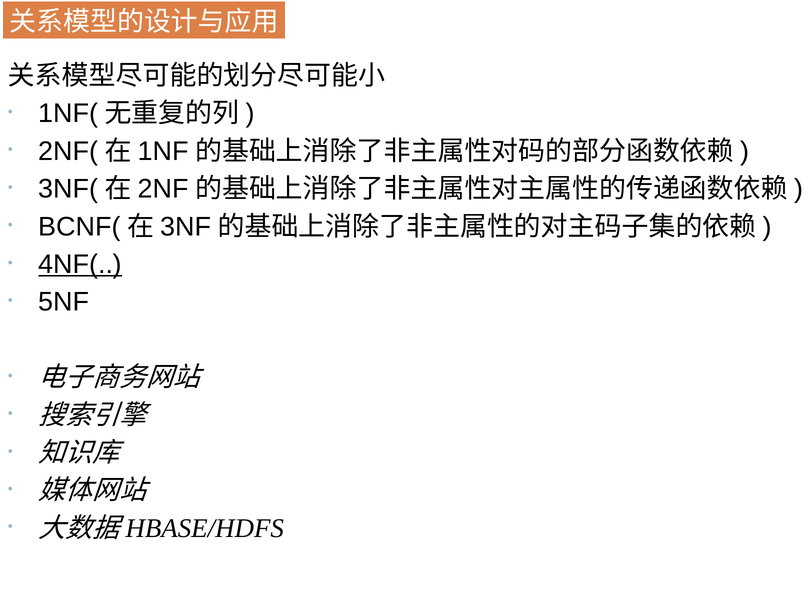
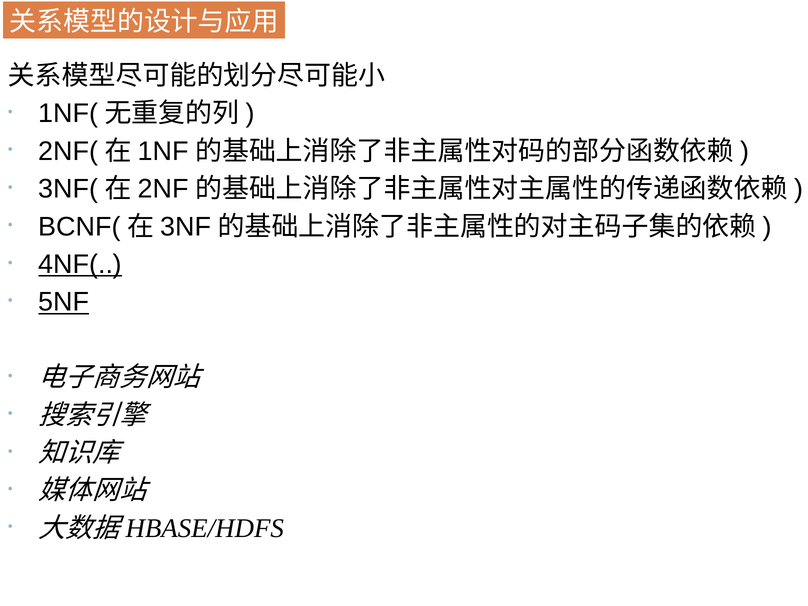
5NF underline: none -> present (64, 302)
